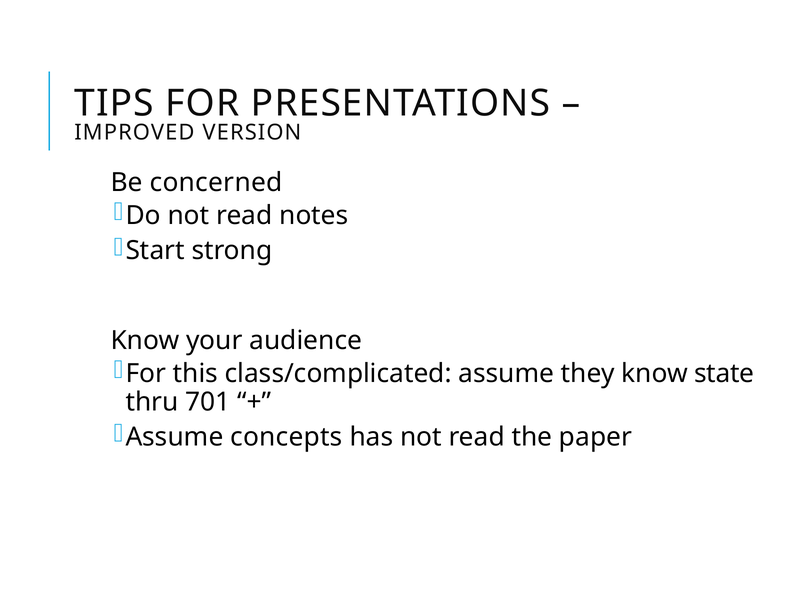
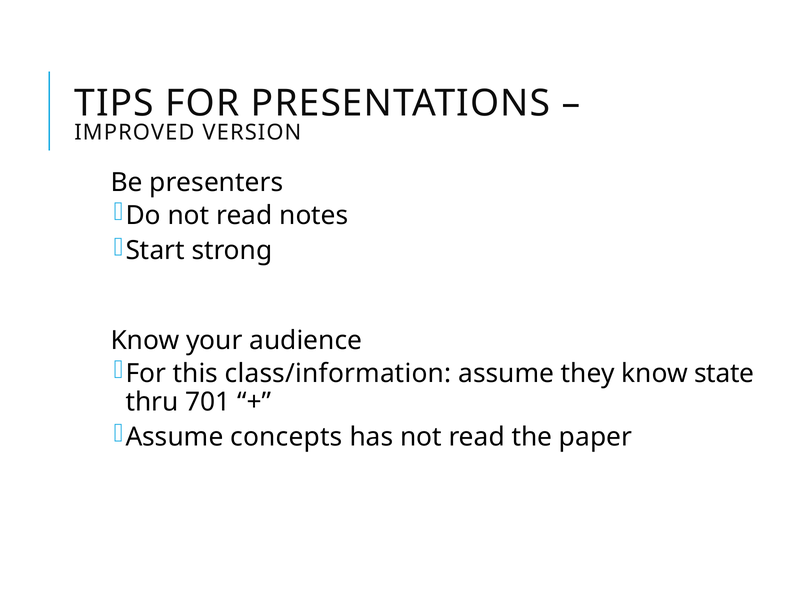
concerned: concerned -> presenters (216, 183)
class/complicated: class/complicated -> class/information (338, 373)
